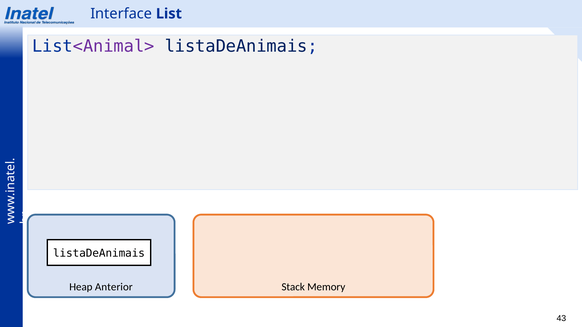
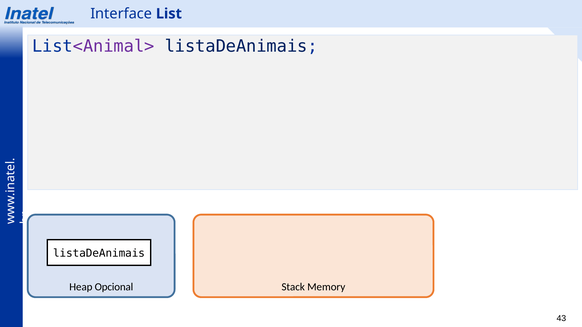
Anterior: Anterior -> Opcional (114, 287)
